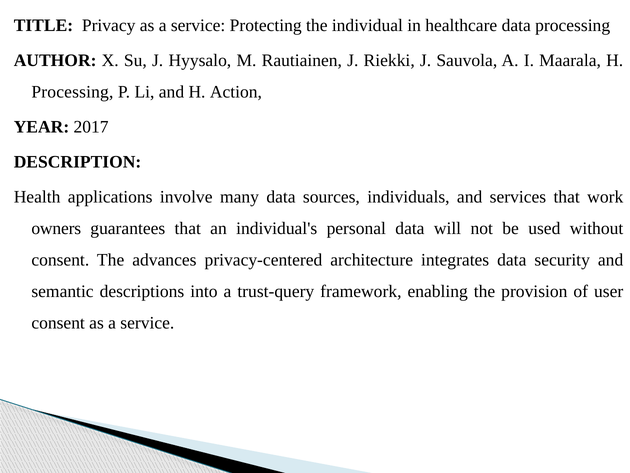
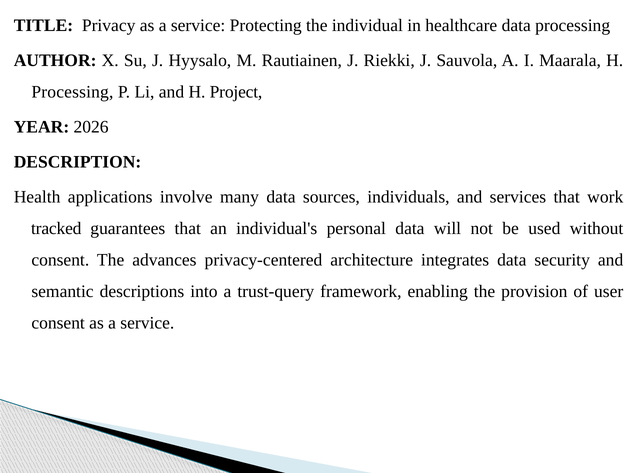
Action: Action -> Project (236, 92)
2017: 2017 -> 2026 (91, 127)
owners: owners -> tracked (56, 228)
